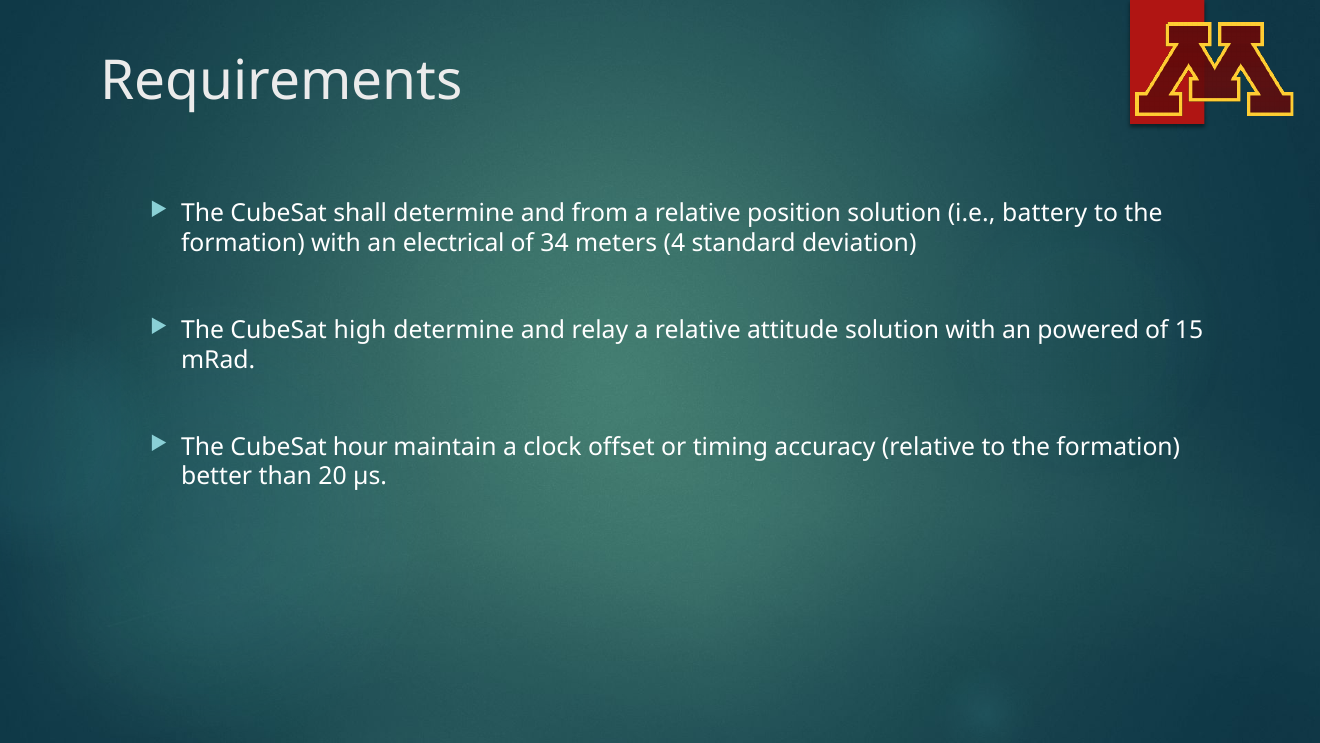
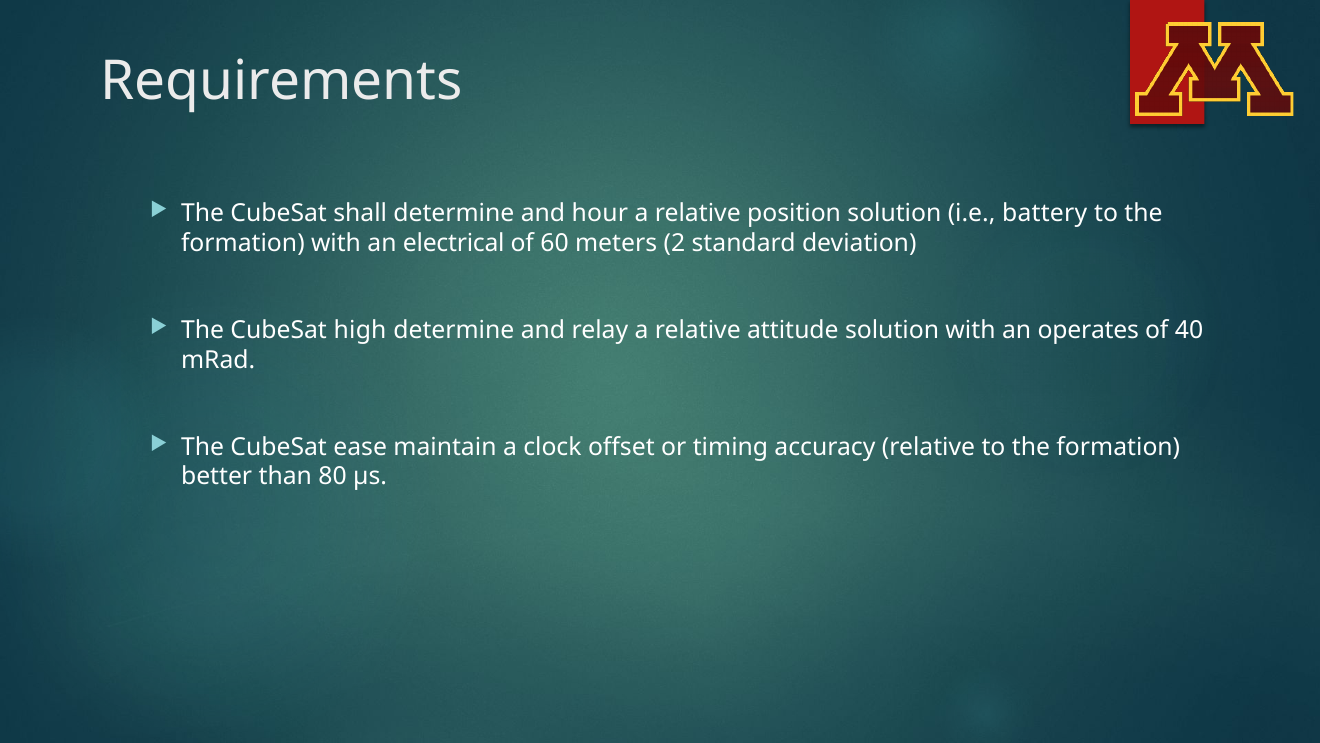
from: from -> hour (600, 214)
34: 34 -> 60 (555, 243)
4: 4 -> 2 (674, 243)
powered: powered -> operates (1088, 330)
15: 15 -> 40 (1189, 330)
hour: hour -> ease (360, 447)
20: 20 -> 80 (333, 476)
